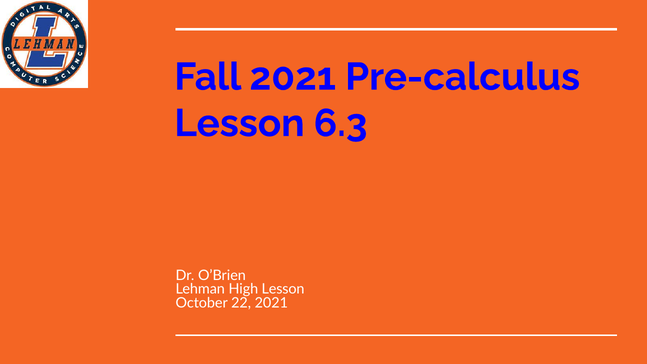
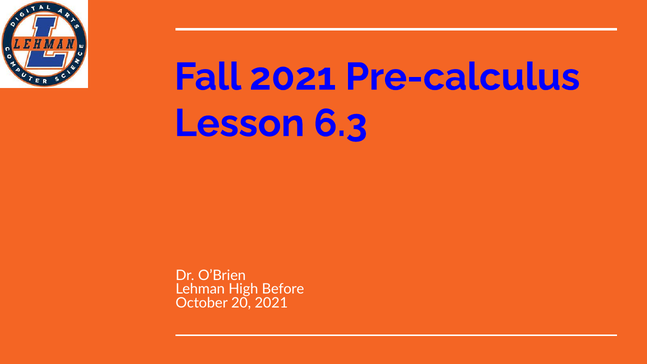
High Lesson: Lesson -> Before (283, 289)
22: 22 -> 20 (241, 303)
